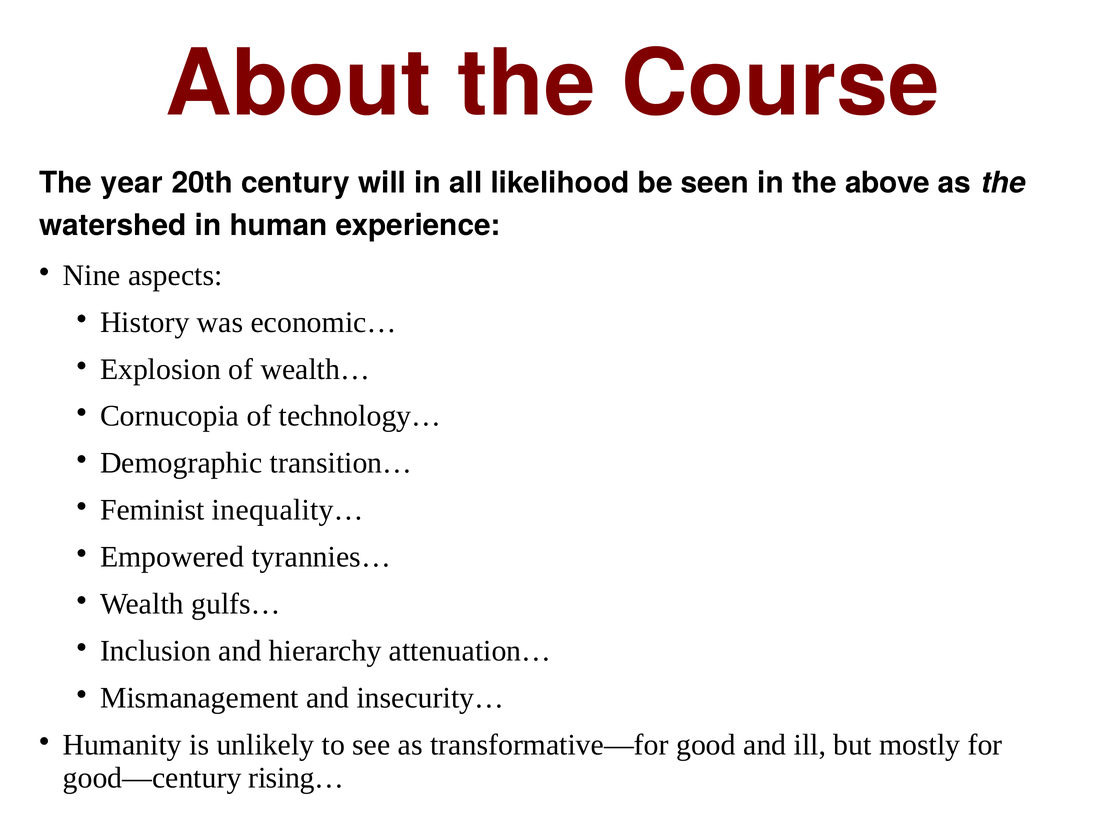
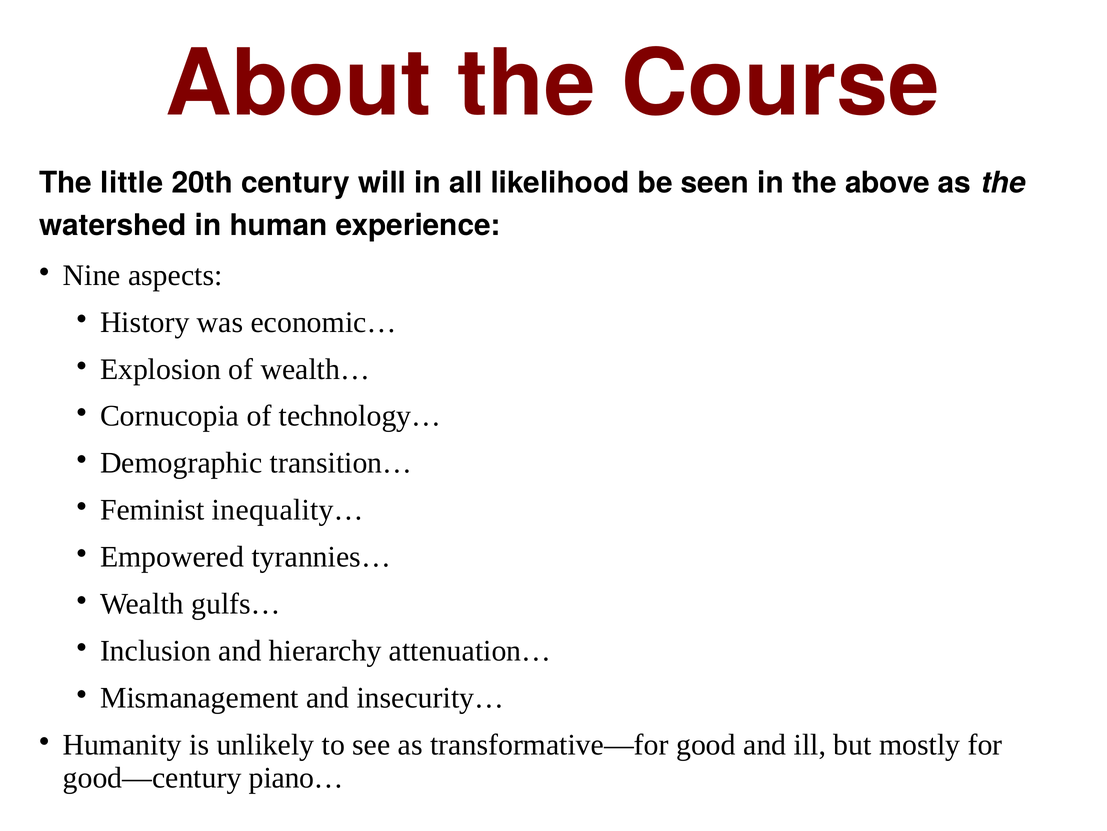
year: year -> little (132, 183)
rising…: rising… -> piano… (296, 777)
